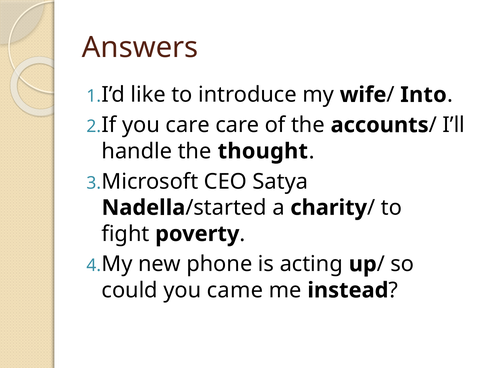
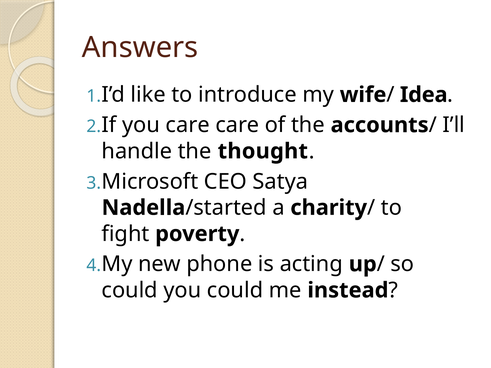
Into: Into -> Idea (424, 95)
you came: came -> could (235, 290)
